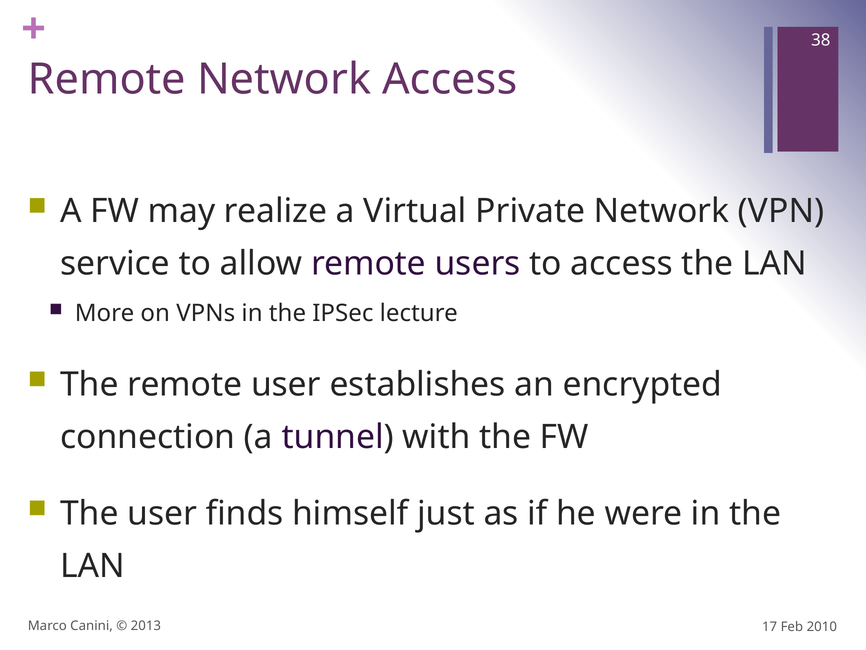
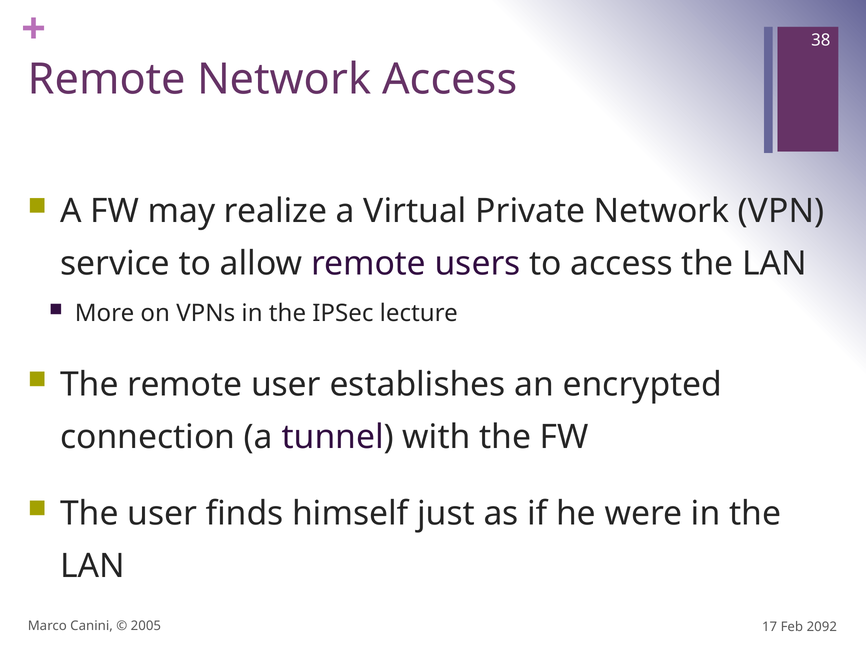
2013: 2013 -> 2005 (146, 625)
2010: 2010 -> 2092 (822, 627)
